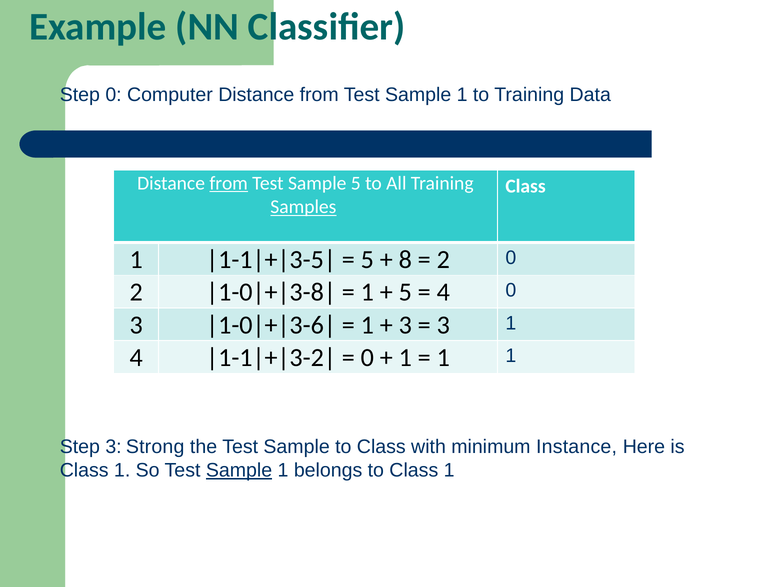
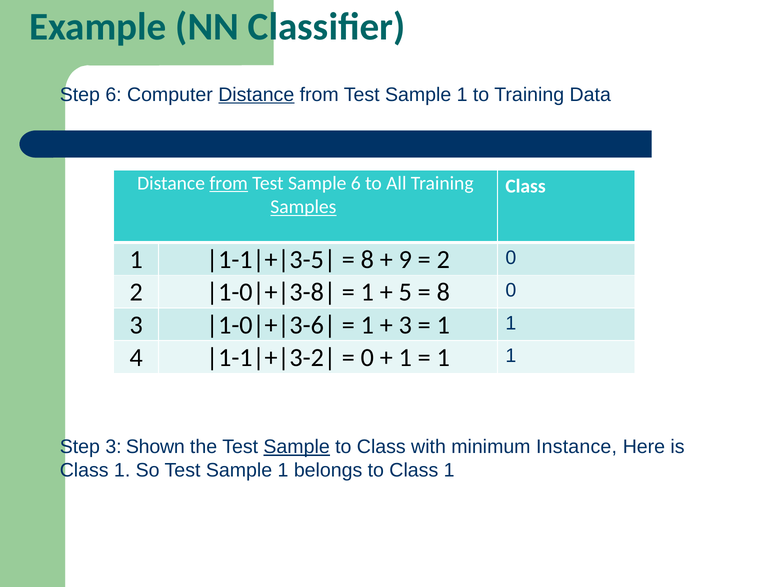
Step 0: 0 -> 6 (114, 95)
Distance underline: none -> present (256, 95)
Sample 5: 5 -> 6 (356, 183)
5: 5 -> 8 (367, 259)
8: 8 -> 9 (405, 259)
4: 4 -> 8 (443, 292)
3: 3 -> 1 (443, 325)
Strong: Strong -> Shown (155, 446)
Sample underline: none -> present (297, 446)
Sample underline: present -> none (239, 470)
